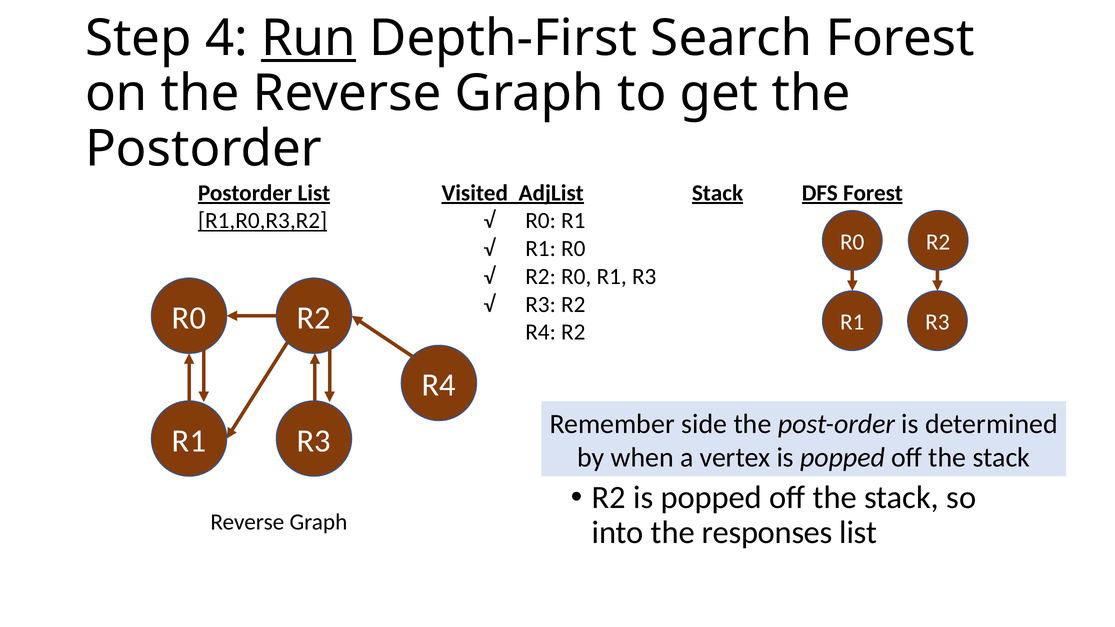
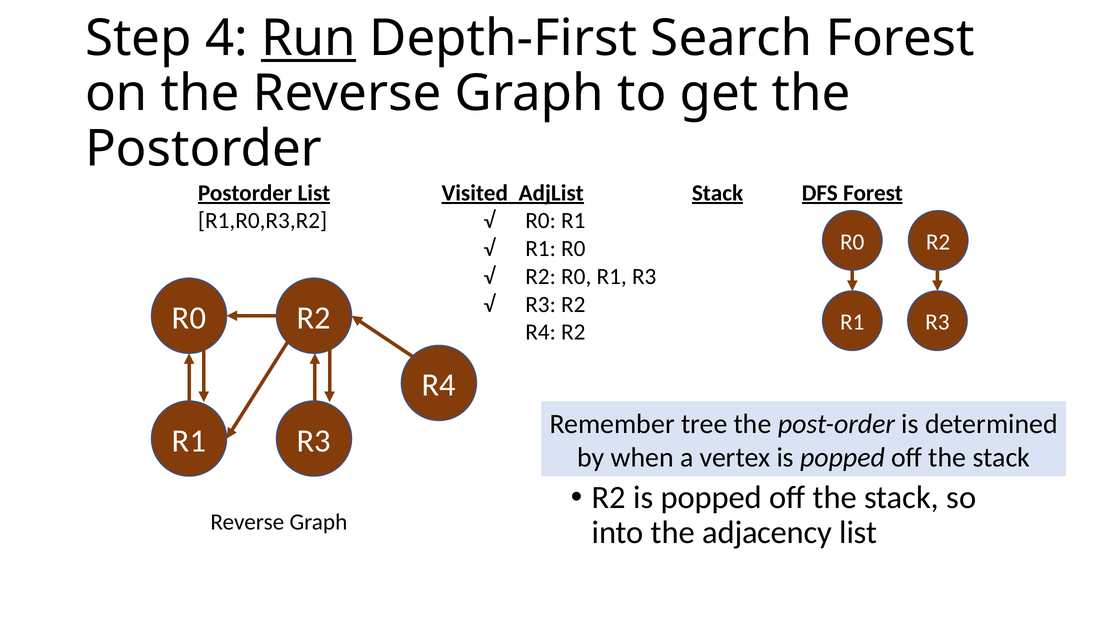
R1,R0,R3,R2 underline: present -> none (263, 221)
side: side -> tree (704, 424)
responses: responses -> adjacency (767, 533)
